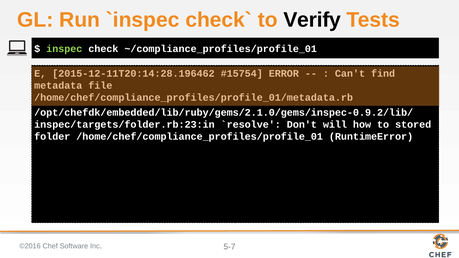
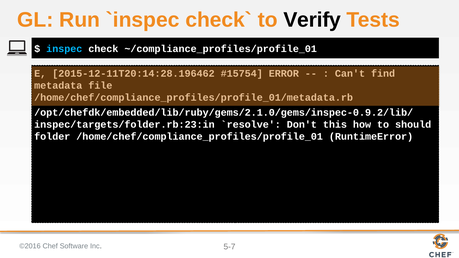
inspec colour: light green -> light blue (64, 49)
will: will -> this (335, 124)
stored: stored -> should (413, 124)
